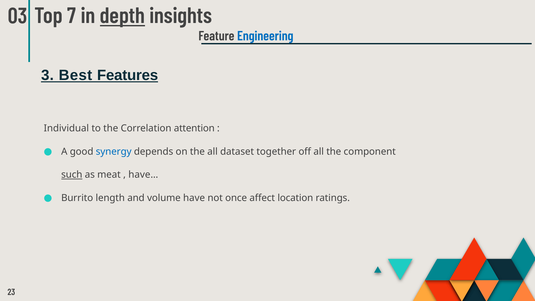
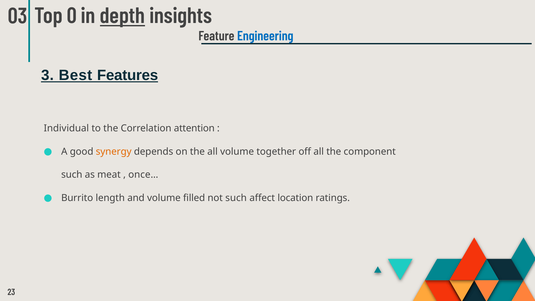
7: 7 -> 0 (72, 16)
synergy colour: blue -> orange (114, 151)
all dataset: dataset -> volume (237, 151)
such underline: present -> none (72, 175)
have…: have… -> once… (143, 175)
have: have -> filled (194, 198)
not once: once -> such (236, 198)
